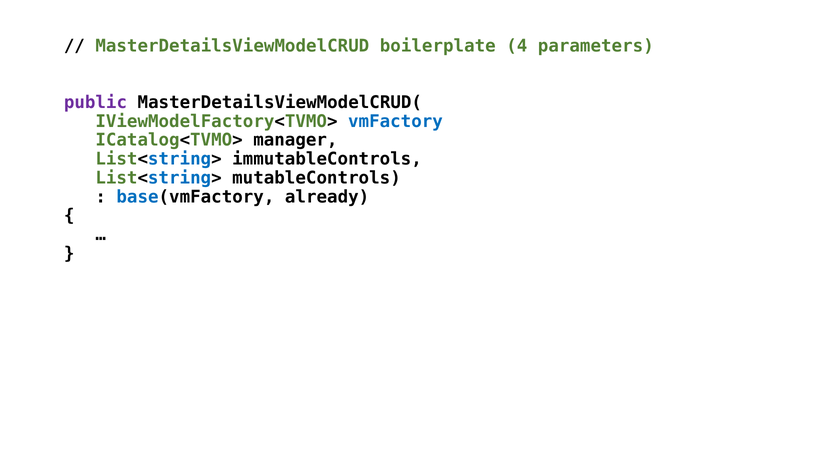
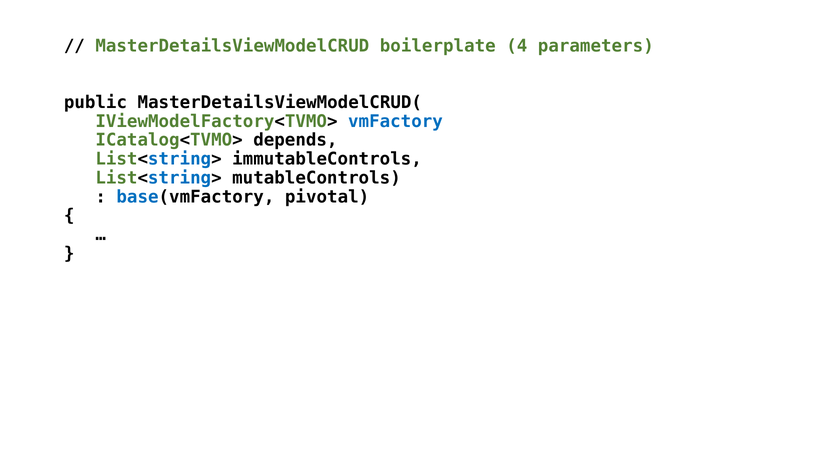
public colour: purple -> black (95, 103)
manager: manager -> depends (295, 140)
already: already -> pivotal (327, 197)
